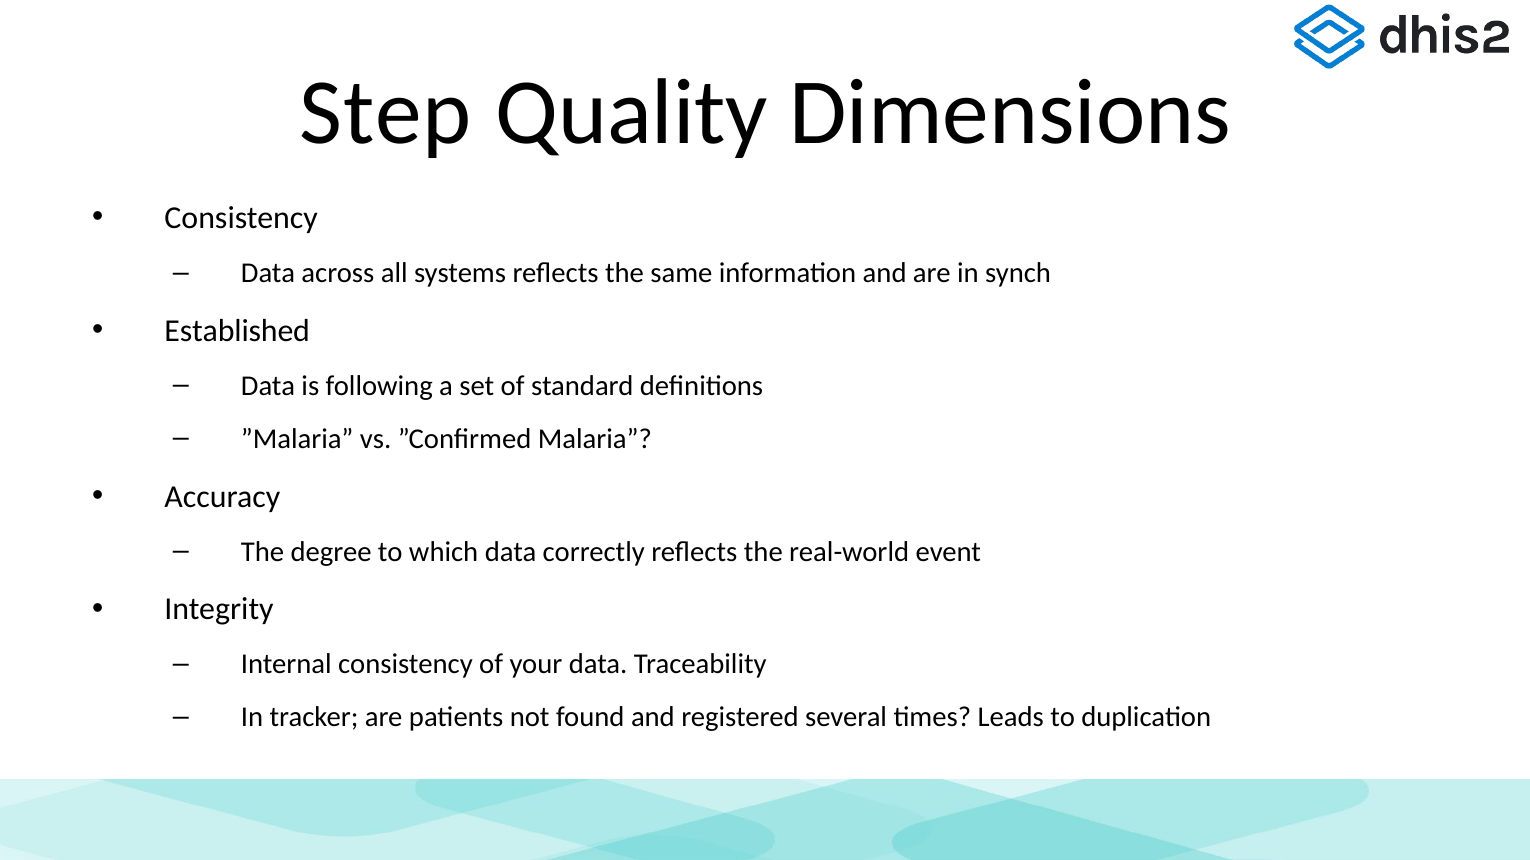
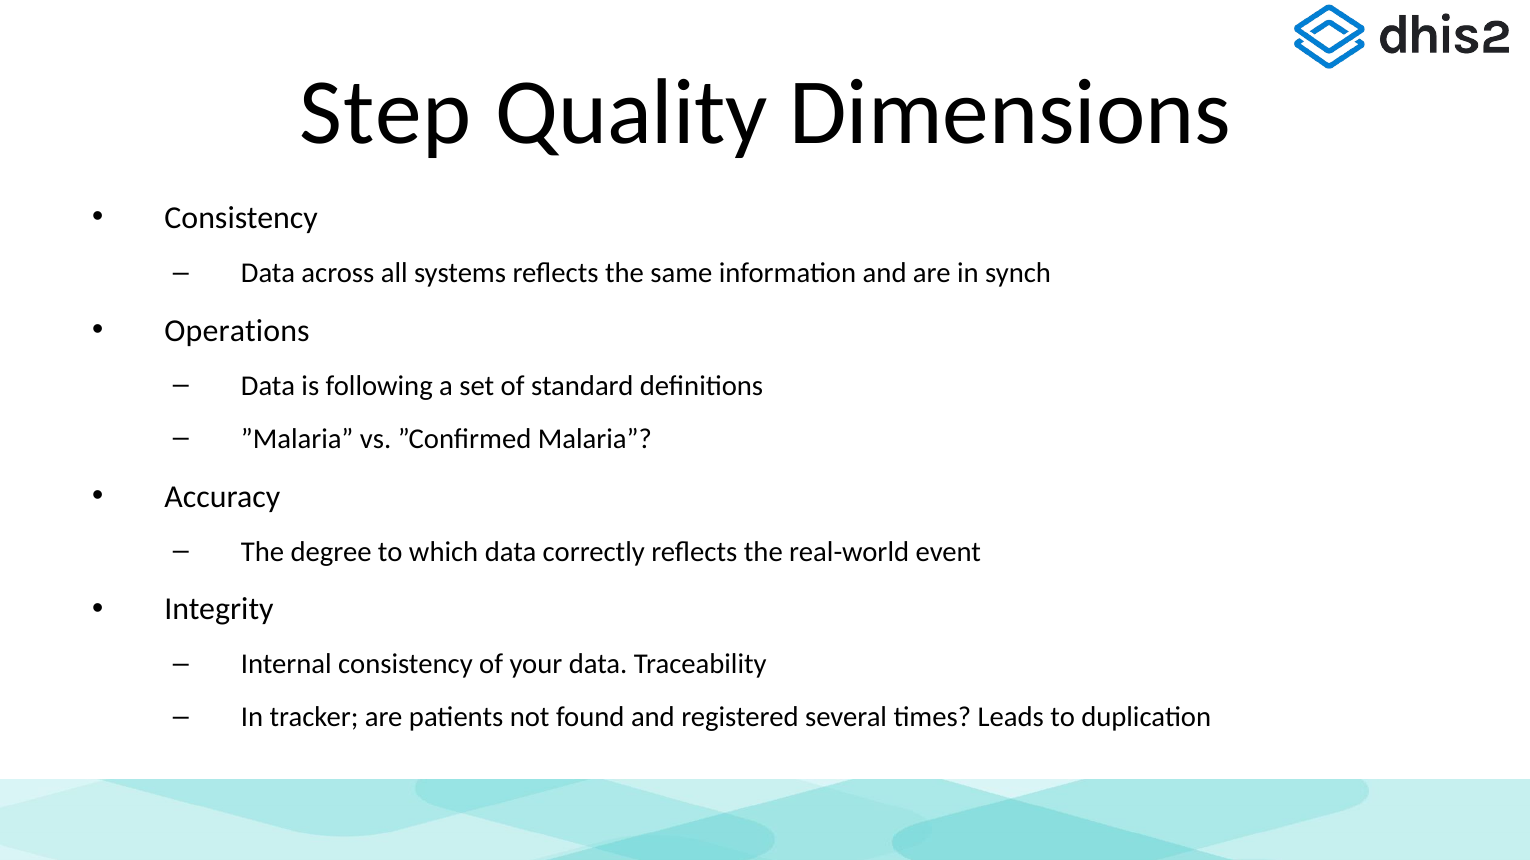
Established: Established -> Operations (237, 331)
